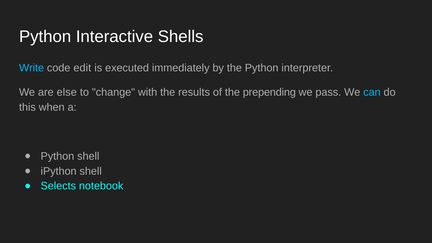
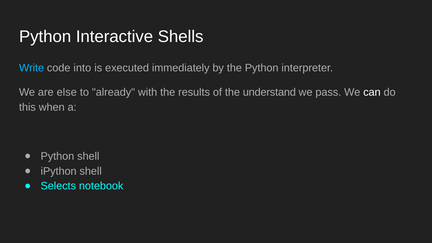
edit: edit -> into (82, 68)
change: change -> already (114, 92)
prepending: prepending -> understand (269, 92)
can colour: light blue -> white (372, 92)
